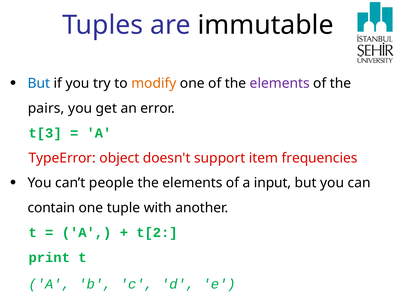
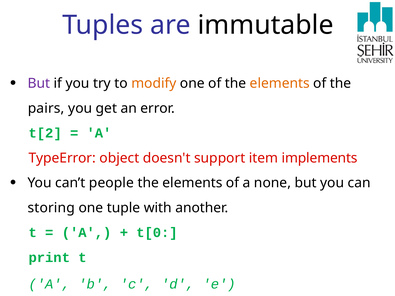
But colour: blue -> purple (39, 83)
elements colour: purple -> orange (280, 83)
t[3: t[3 -> t[2 (45, 133)
frequencies: frequencies -> implements (320, 158)
input: input -> none (272, 183)
contain: contain -> storing (51, 208)
t[2: t[2 -> t[0 (157, 233)
